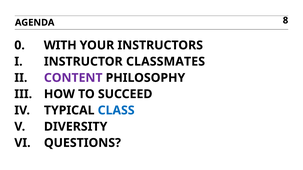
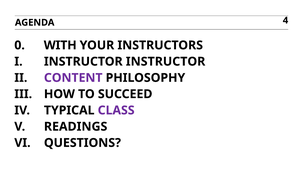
8: 8 -> 4 (285, 20)
INSTRUCTOR CLASSMATES: CLASSMATES -> INSTRUCTOR (166, 62)
CLASS colour: blue -> purple (116, 110)
DIVERSITY: DIVERSITY -> READINGS (76, 127)
